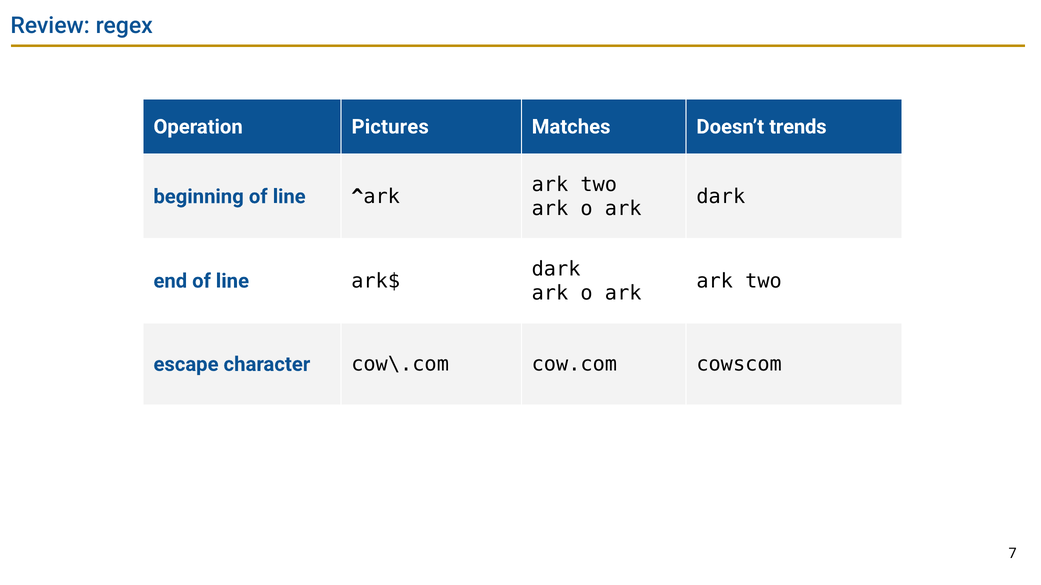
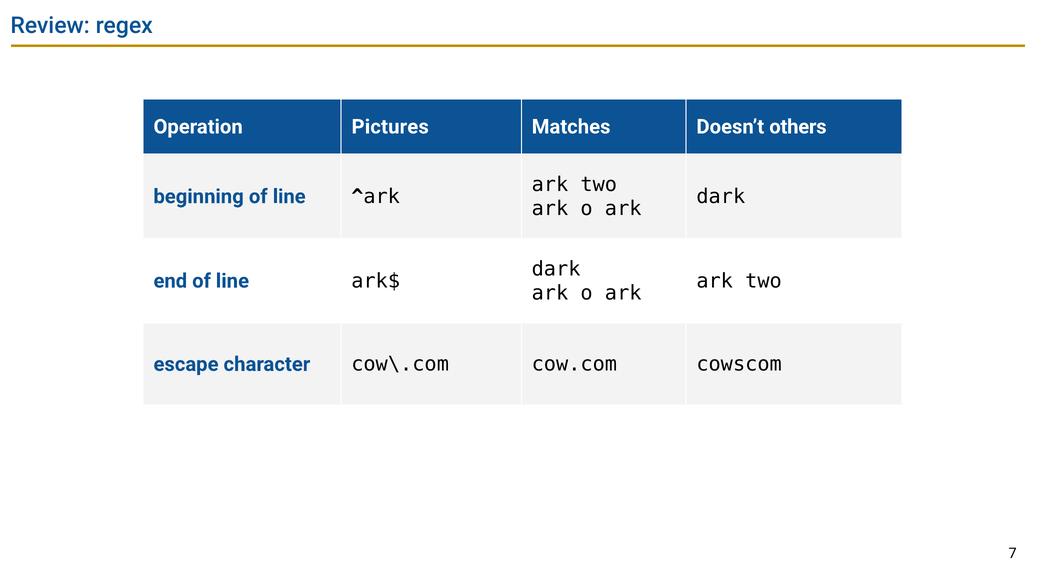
trends: trends -> others (798, 127)
